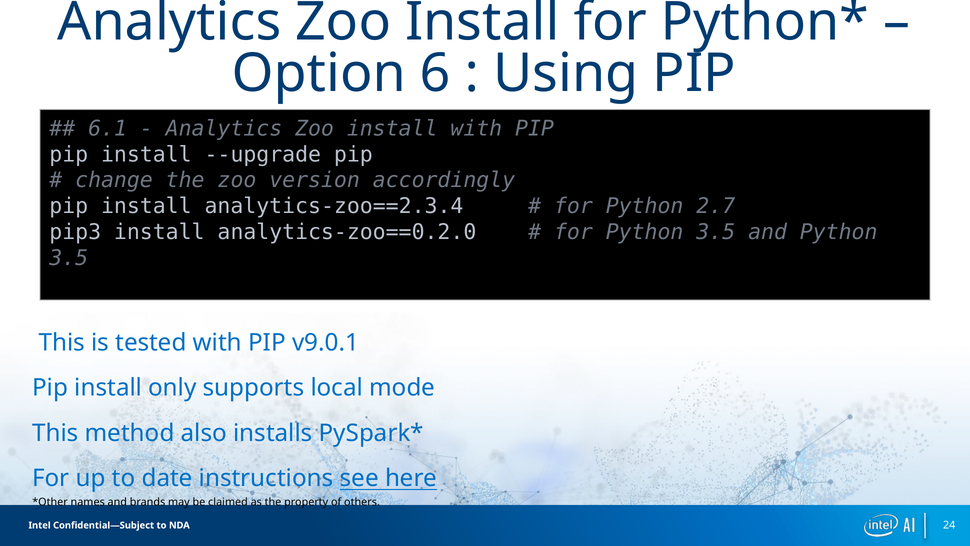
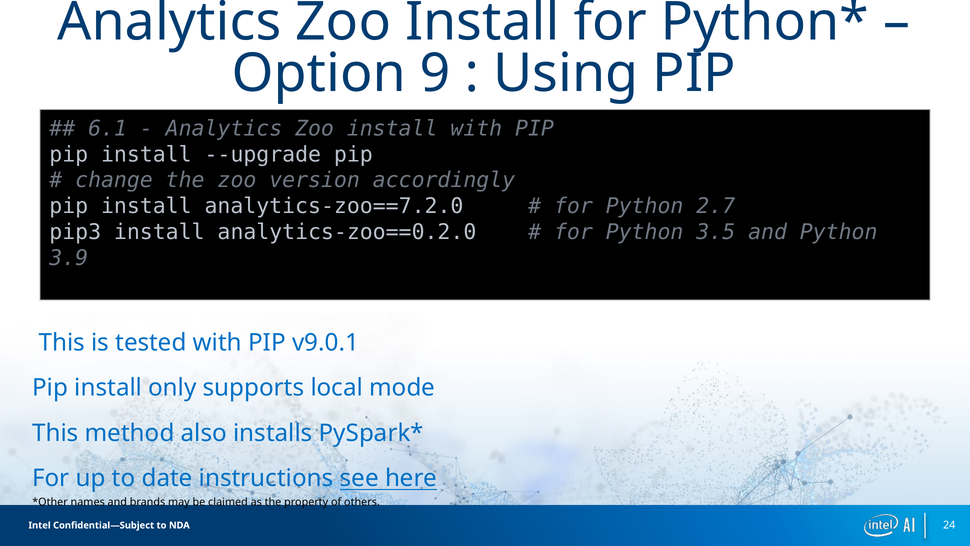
6: 6 -> 9 (435, 74)
analytics-zoo==2.3.4: analytics-zoo==2.3.4 -> analytics-zoo==7.2.0 (334, 206)
3.5: 3.5 -> 3.9 (69, 258)
